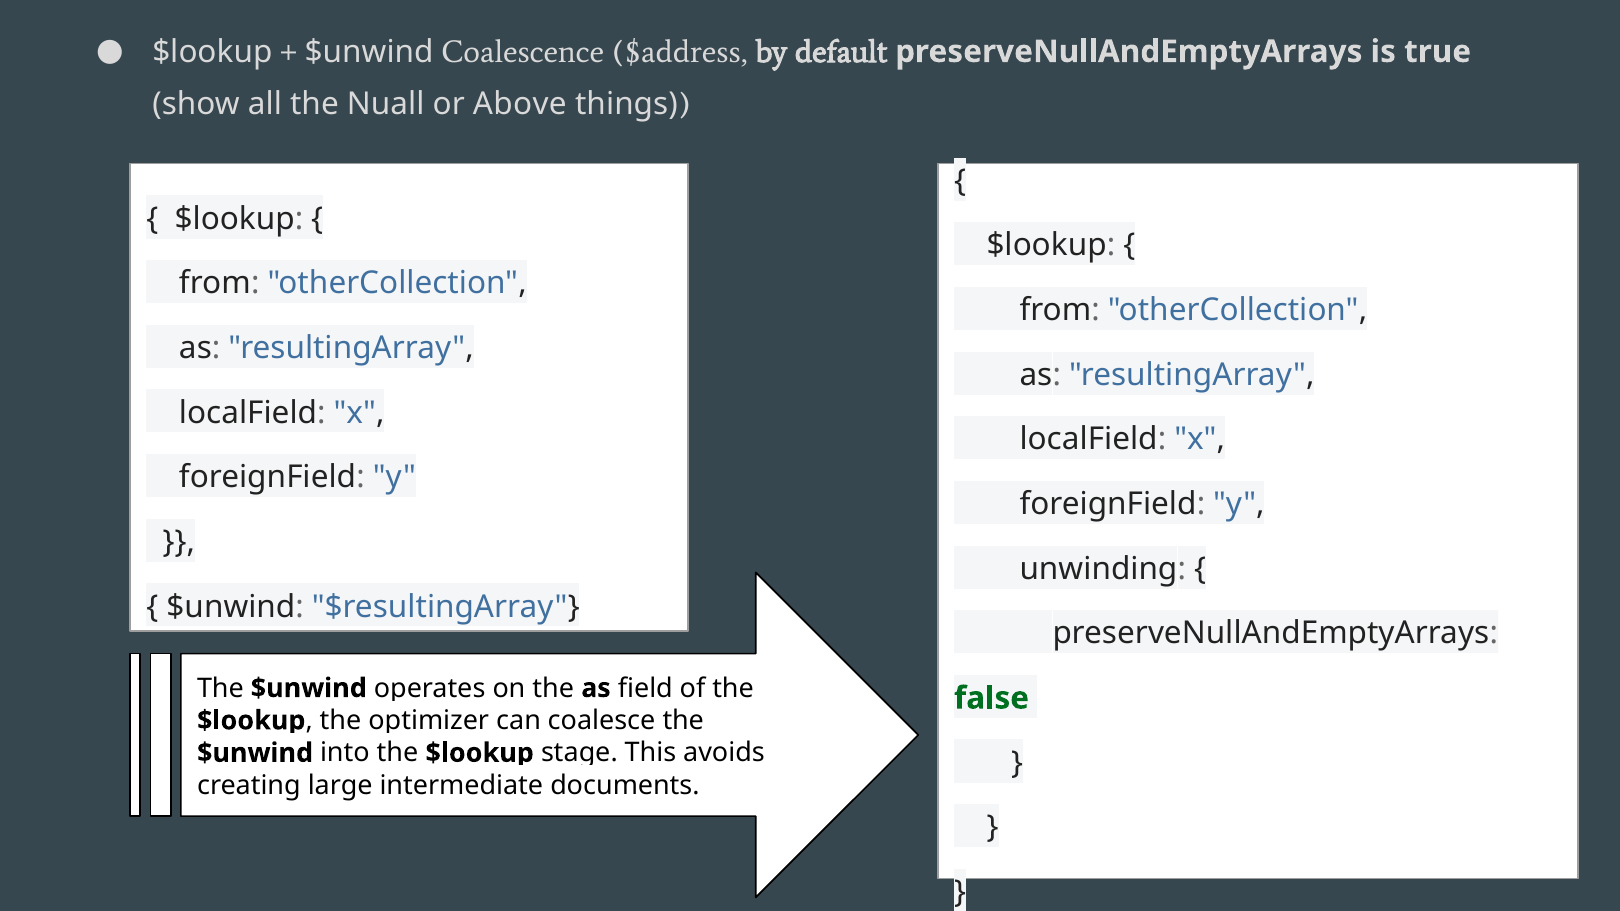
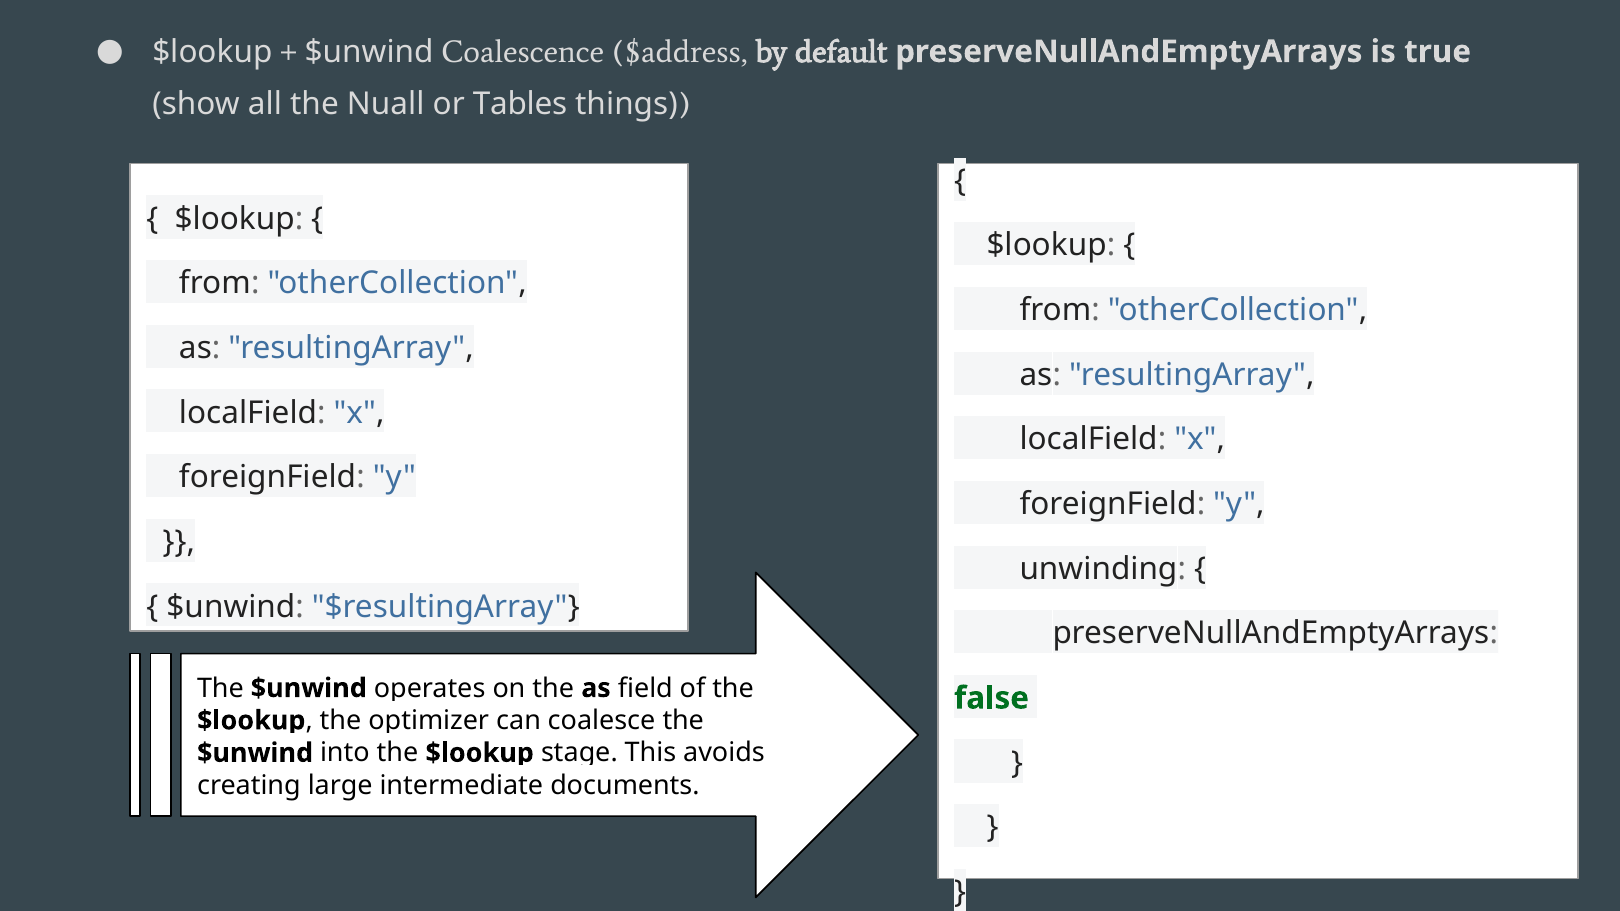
Above: Above -> Tables (520, 104)
